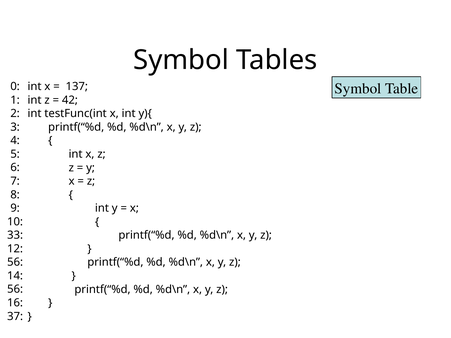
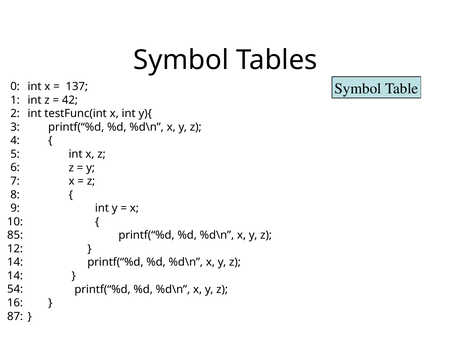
33: 33 -> 85 (15, 235)
56: 56 -> 14 (15, 262)
56: 56 -> 54 (15, 289)
37: 37 -> 87 (15, 317)
